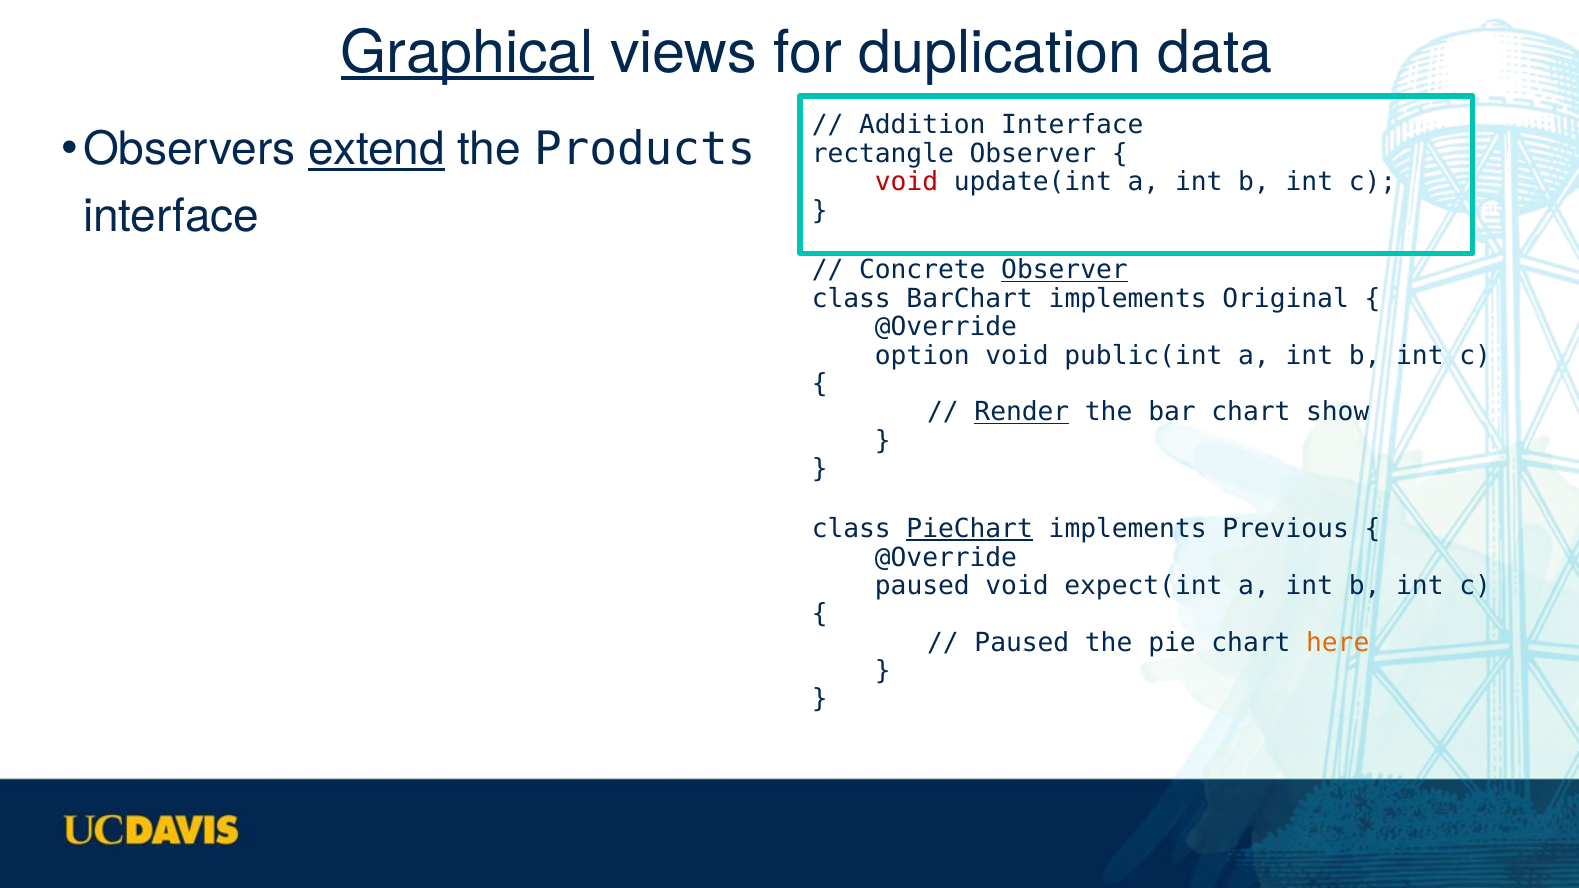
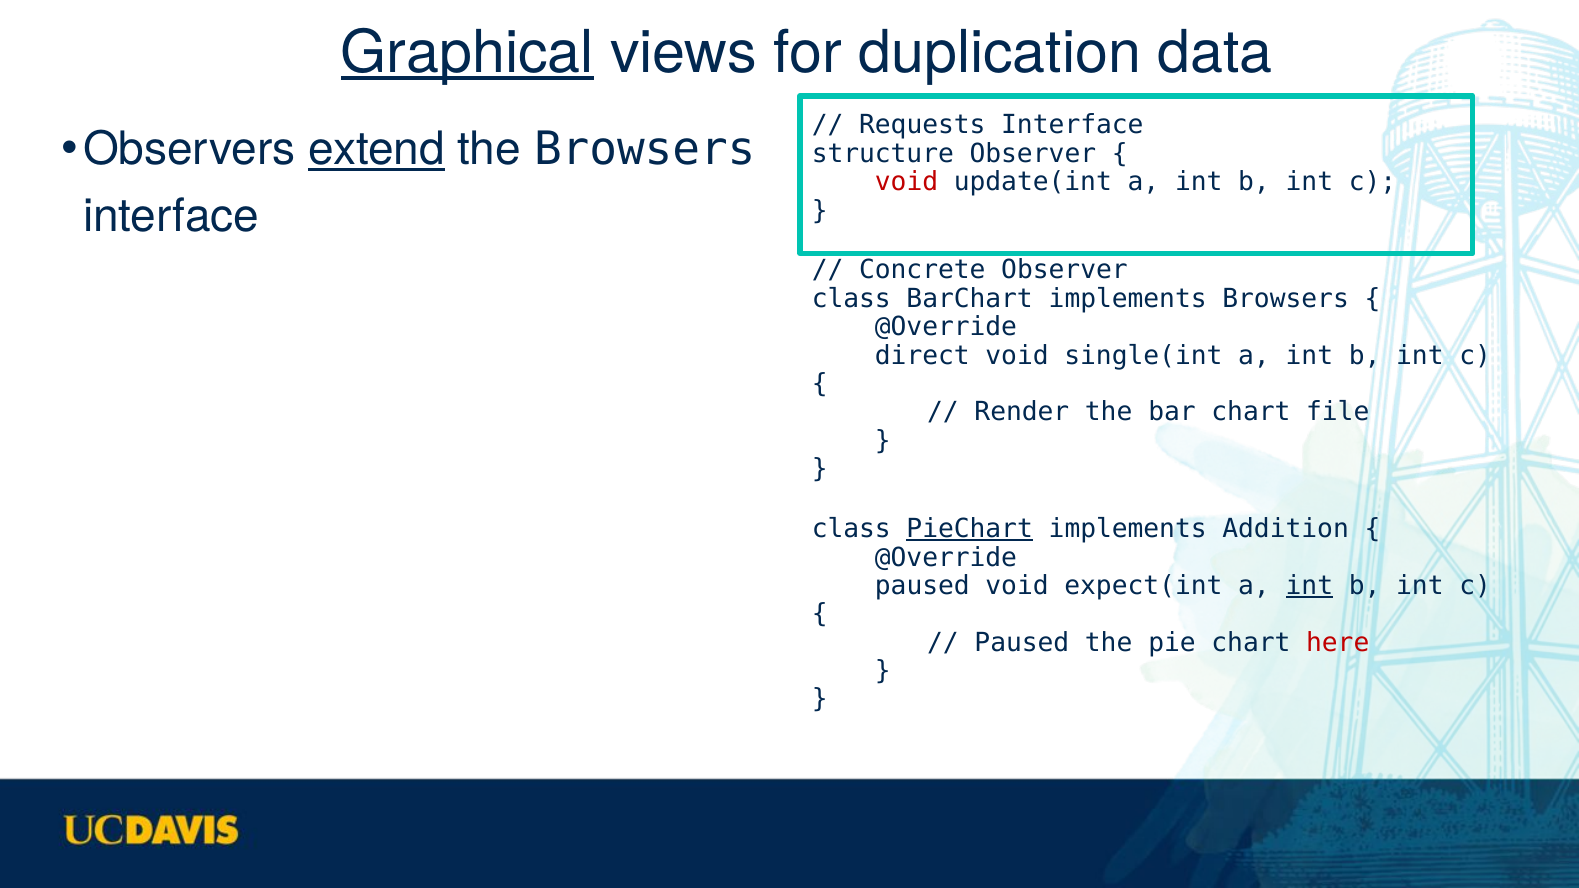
Addition: Addition -> Requests (922, 125)
the Products: Products -> Browsers (645, 150)
rectangle: rectangle -> structure (883, 154)
Observer underline: present -> none (1064, 270)
implements Original: Original -> Browsers (1286, 299)
option: option -> direct (922, 356)
public(int: public(int -> single(int (1143, 356)
Render underline: present -> none (1022, 412)
show: show -> file (1338, 412)
Previous: Previous -> Addition (1286, 529)
int underline: none -> present (1309, 586)
here colour: orange -> red (1338, 643)
